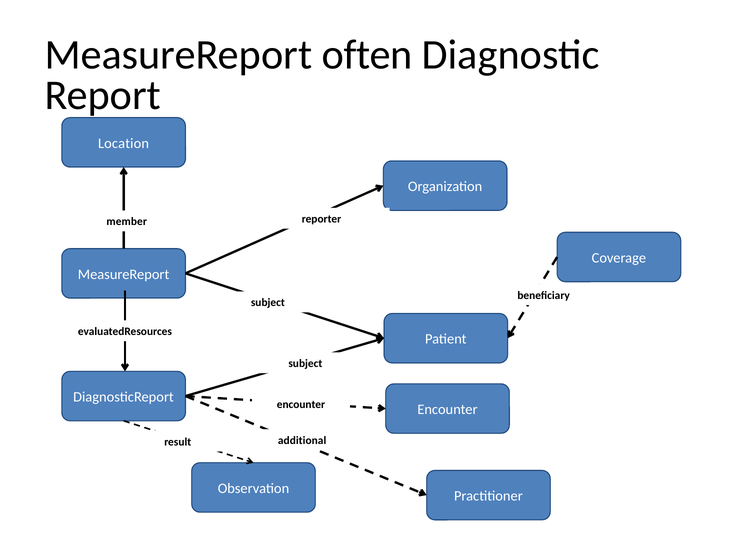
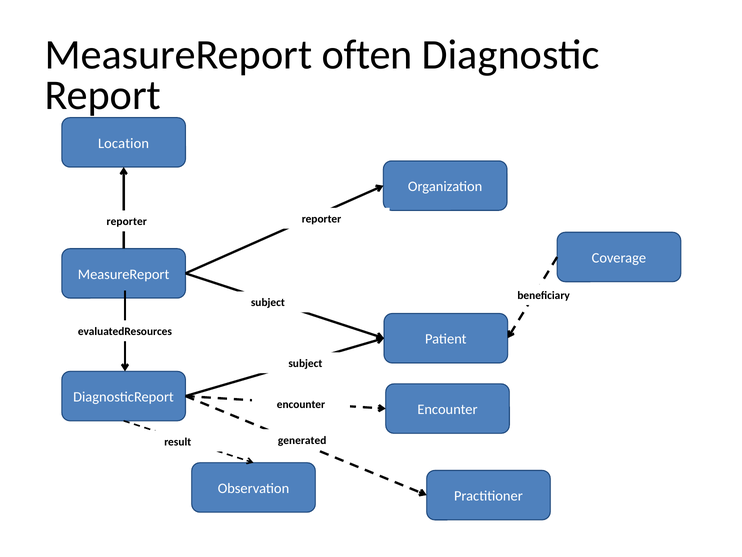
member: member -> reporter (127, 221)
additional: additional -> generated (302, 440)
